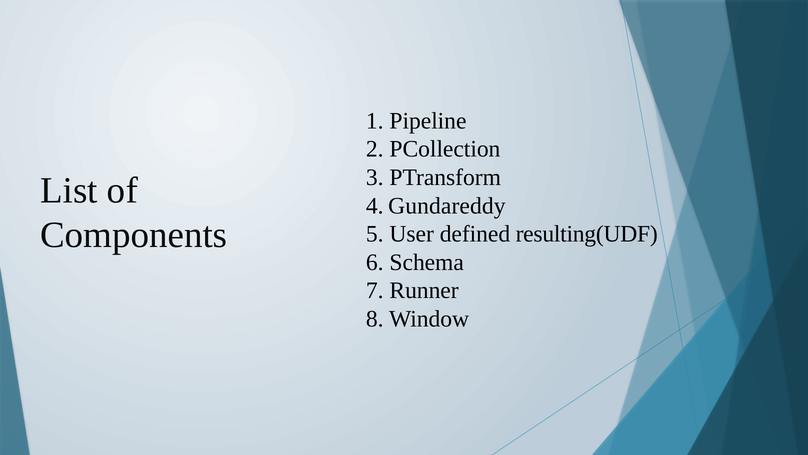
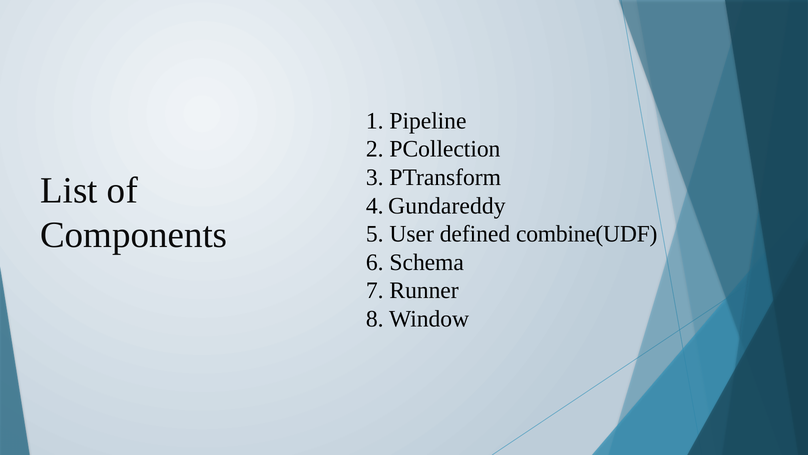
resulting(UDF: resulting(UDF -> combine(UDF (587, 234)
